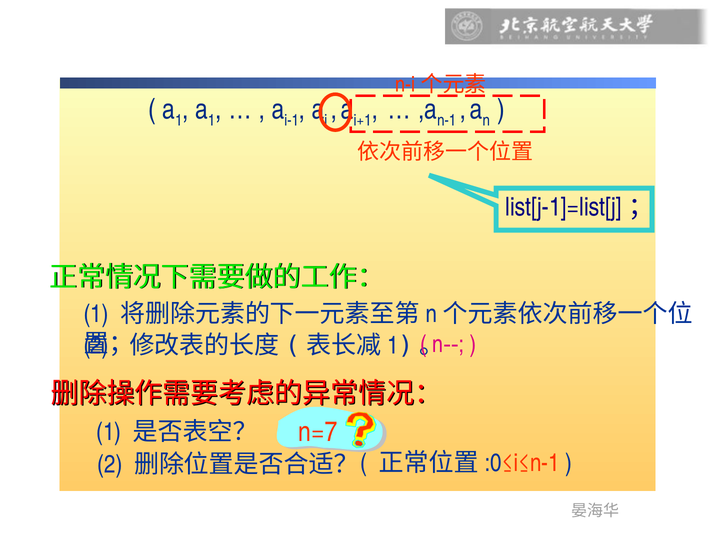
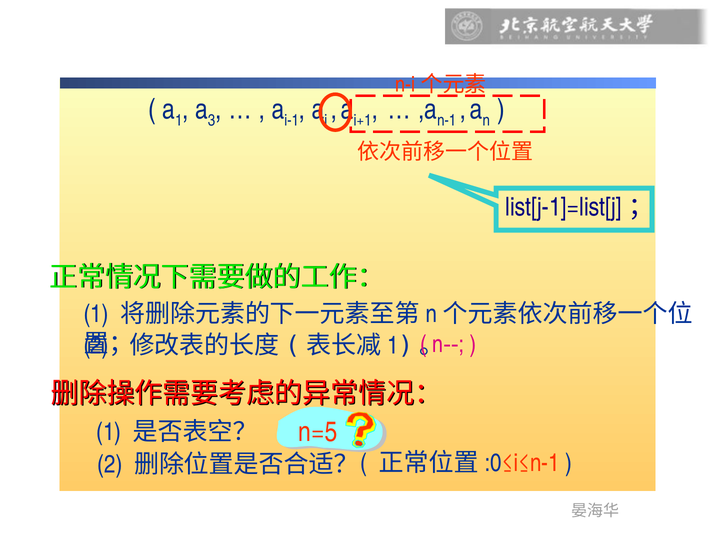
1: 1 -> 3 (212, 120)
n=7: n=7 -> n=5 (318, 432)
